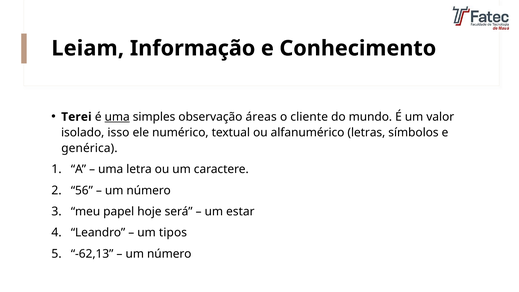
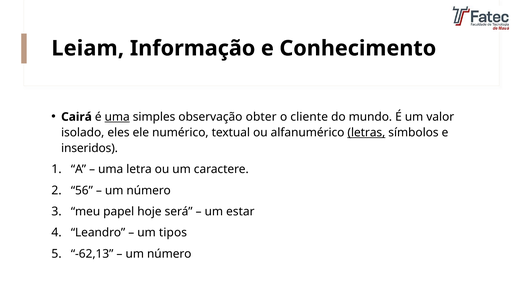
Terei: Terei -> Cairá (76, 117)
áreas: áreas -> obter (261, 117)
isso: isso -> eles (119, 133)
letras underline: none -> present (366, 133)
genérica: genérica -> inseridos (90, 148)
